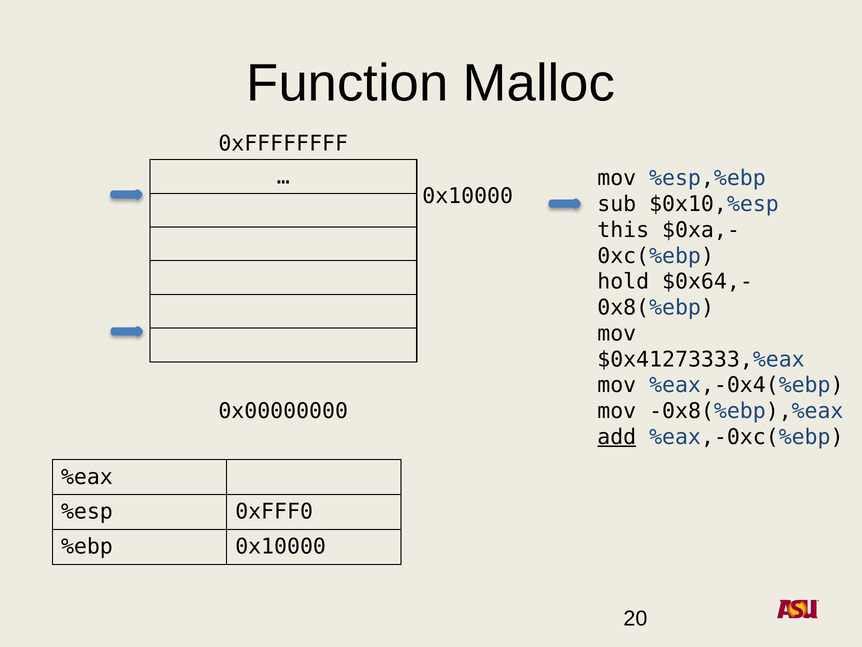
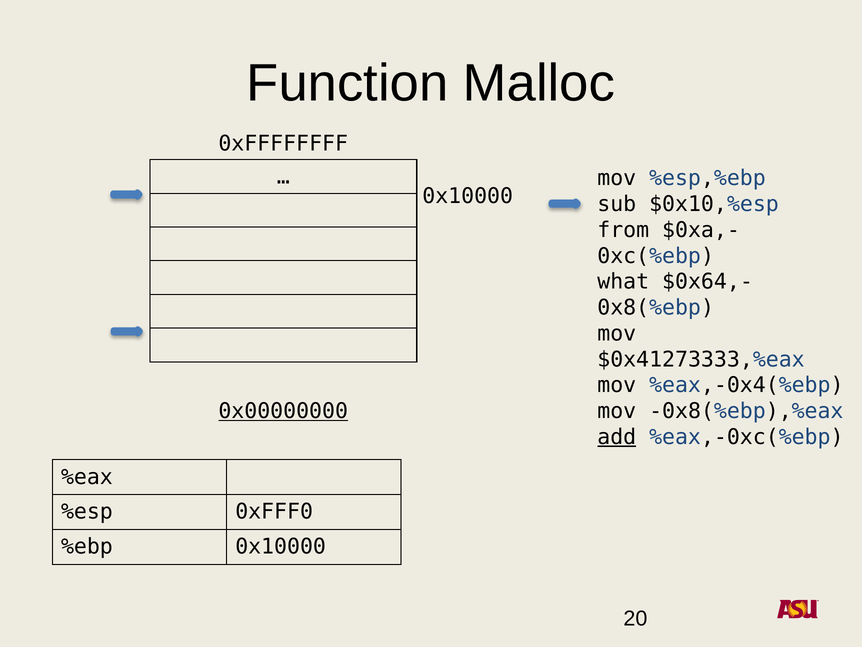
this: this -> from (623, 230)
hold: hold -> what (623, 282)
0x00000000 underline: none -> present (283, 411)
